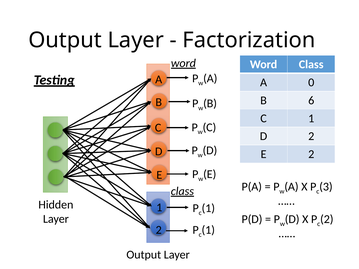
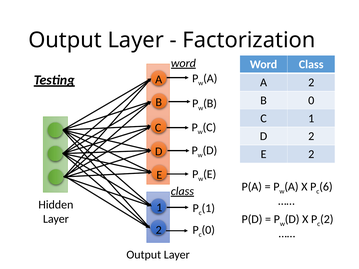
A 0: 0 -> 2 (311, 82)
B 6: 6 -> 0 (311, 100)
3: 3 -> 6 (326, 187)
1: 1 -> 0 (208, 230)
